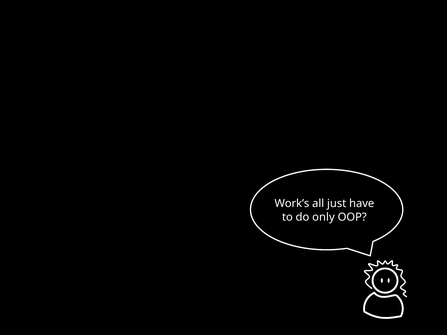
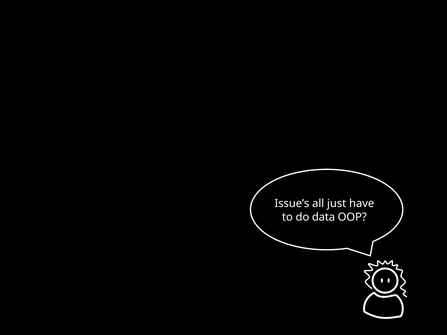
Work’s: Work’s -> Issue’s (292, 204)
only: only -> data (324, 217)
